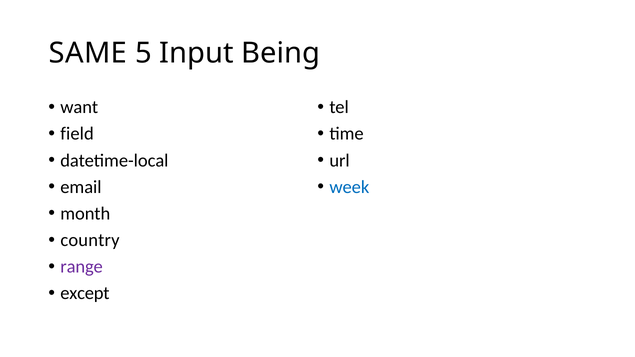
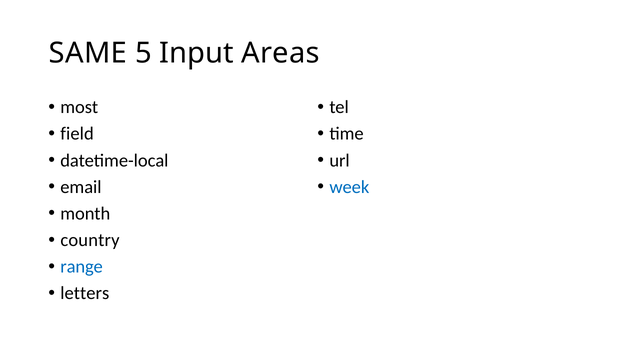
Being: Being -> Areas (281, 53)
want: want -> most (79, 107)
range colour: purple -> blue (82, 267)
except: except -> letters (85, 293)
